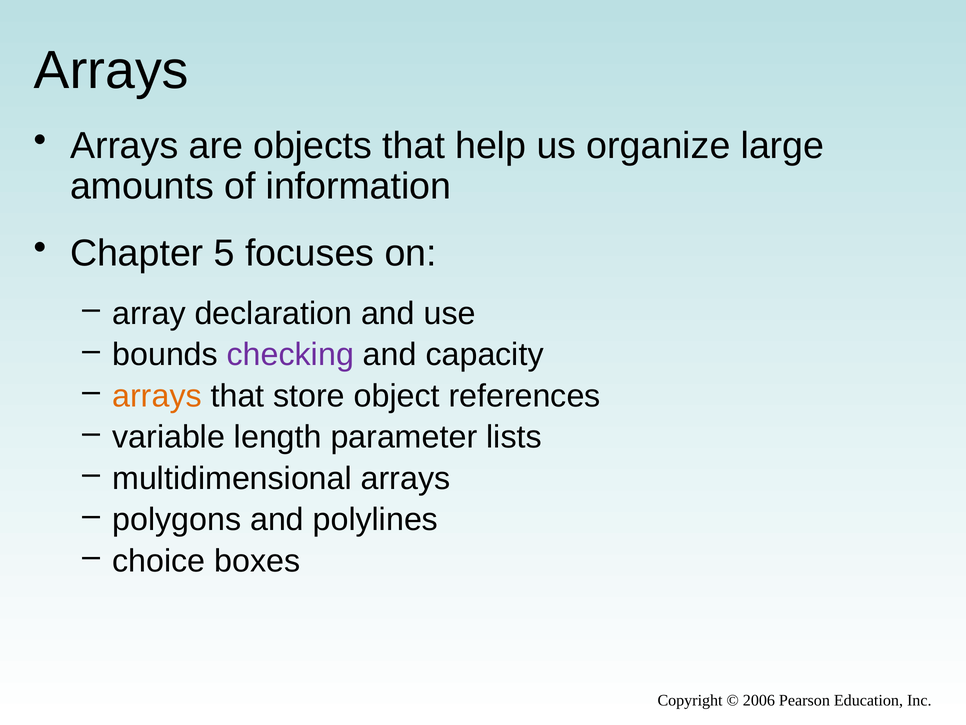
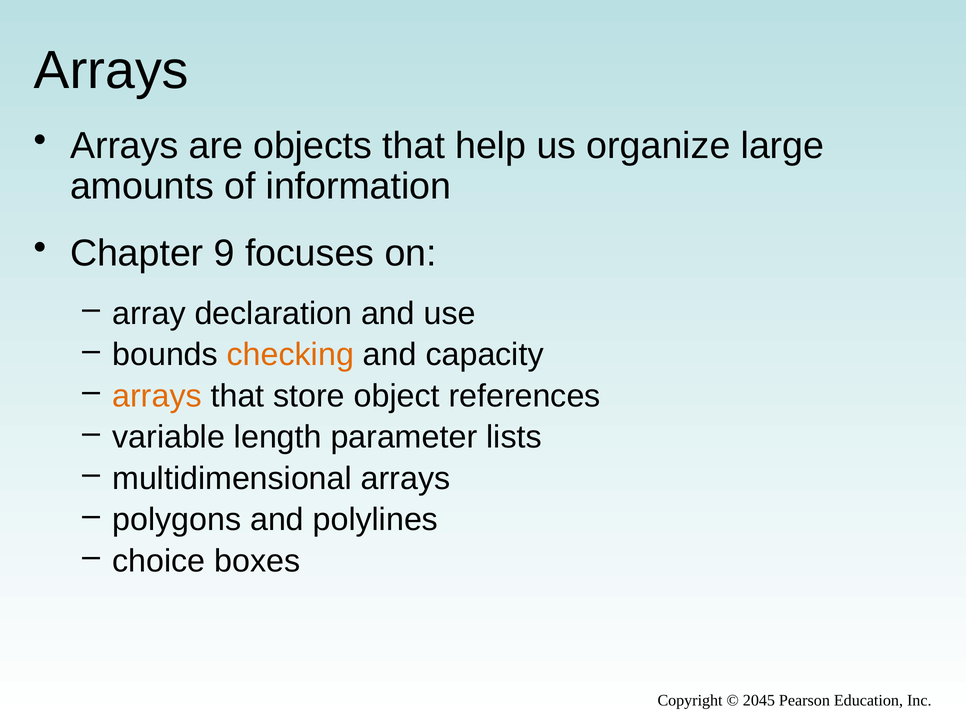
5: 5 -> 9 (224, 253)
checking colour: purple -> orange (290, 355)
2006: 2006 -> 2045 (759, 700)
